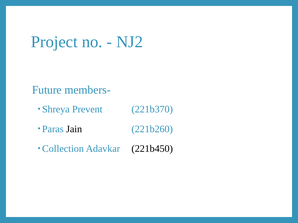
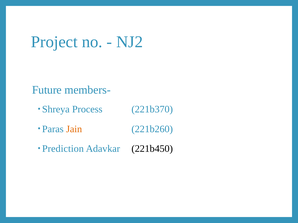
Prevent: Prevent -> Process (87, 110)
Jain colour: black -> orange (74, 129)
Collection: Collection -> Prediction (63, 149)
